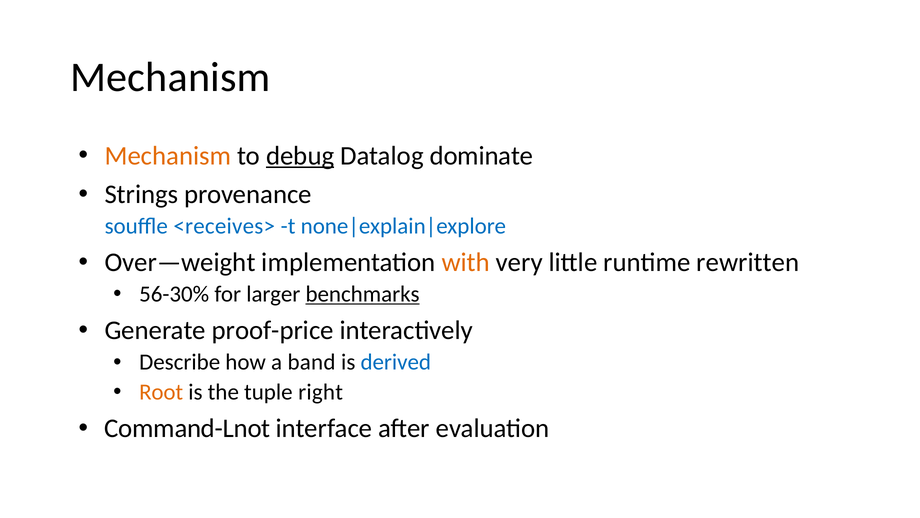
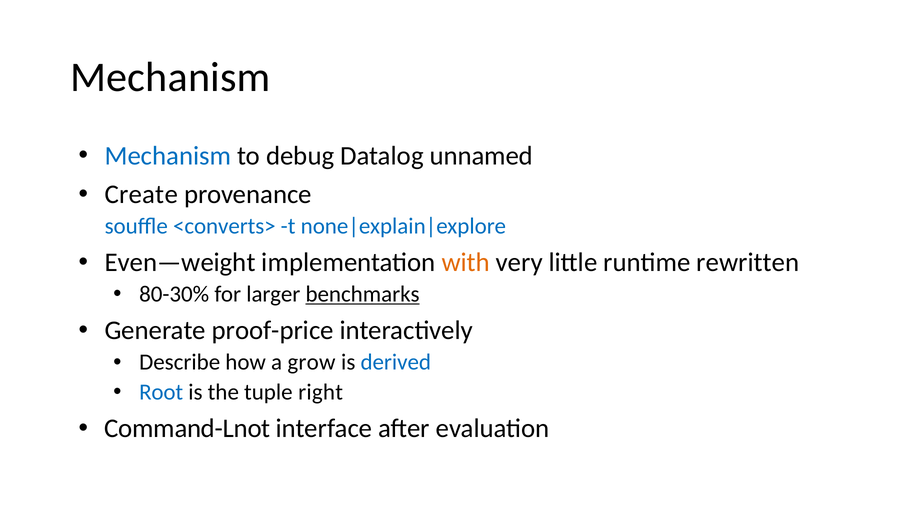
Mechanism colour: orange -> blue (168, 155)
debug underline: present -> none (300, 155)
dominate: dominate -> unnamed (481, 155)
Strings: Strings -> Create (141, 194)
<receives>: <receives> -> <converts> (224, 226)
Over—weight: Over—weight -> Even—weight (180, 262)
56-30%: 56-30% -> 80-30% (174, 294)
band: band -> grow (311, 362)
Root colour: orange -> blue (161, 392)
